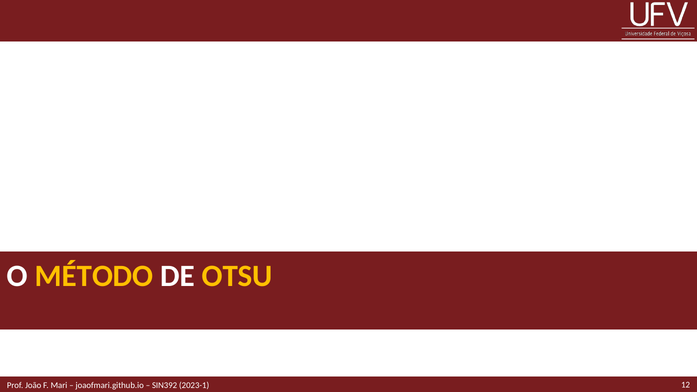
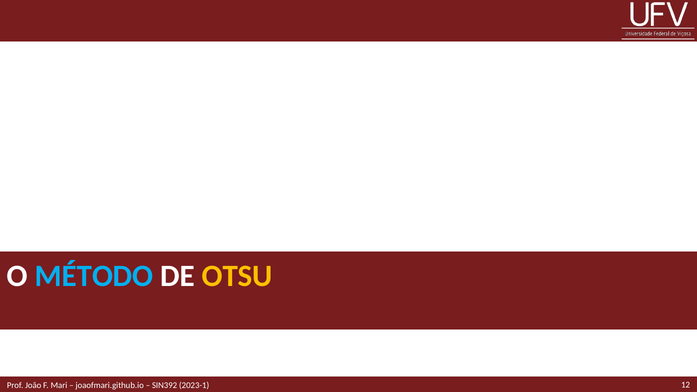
MÉTODO colour: yellow -> light blue (94, 276)
